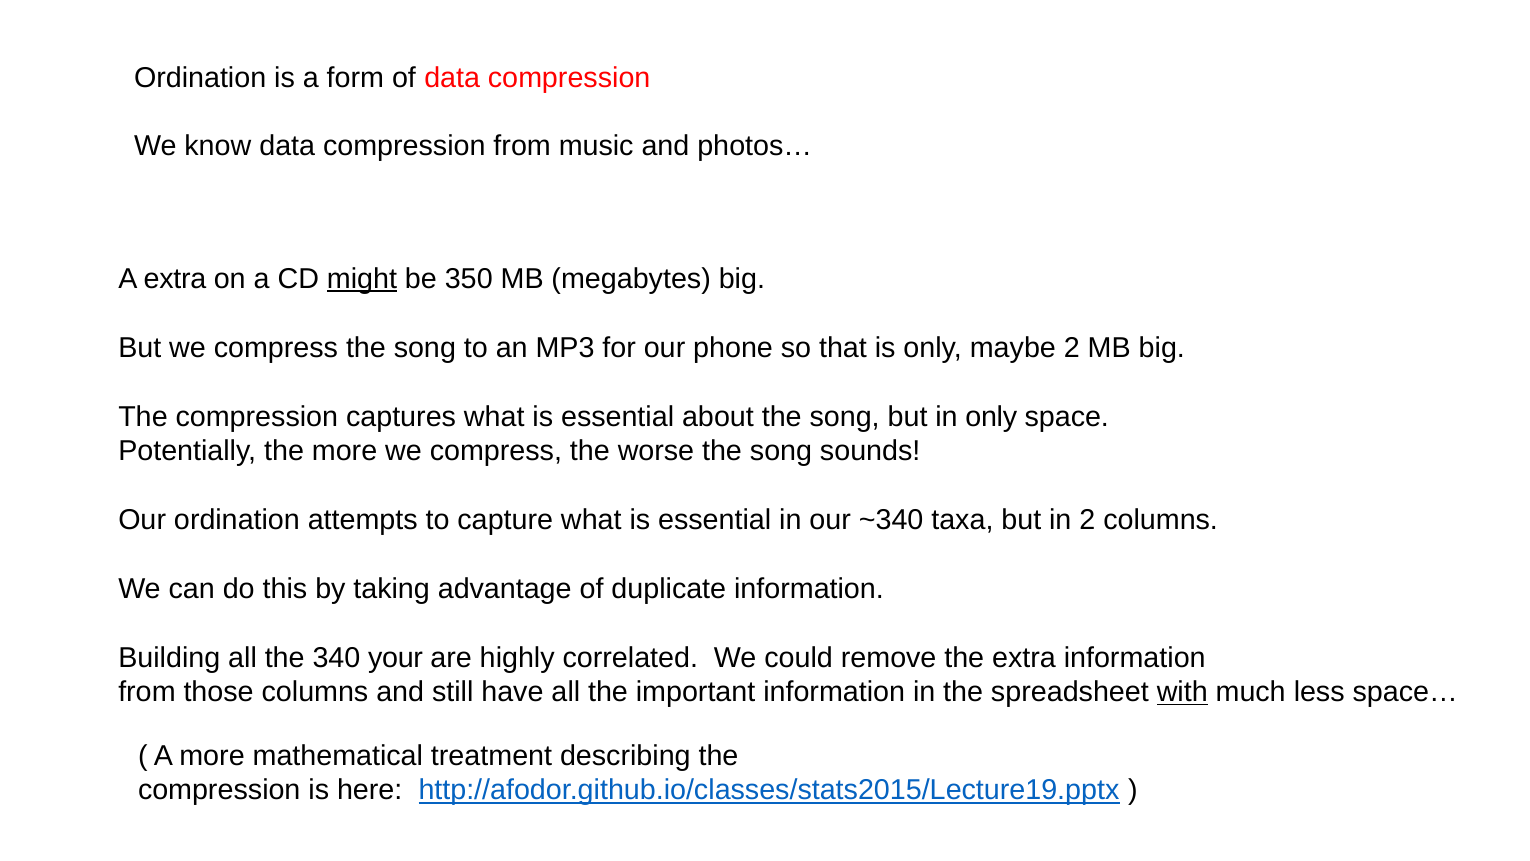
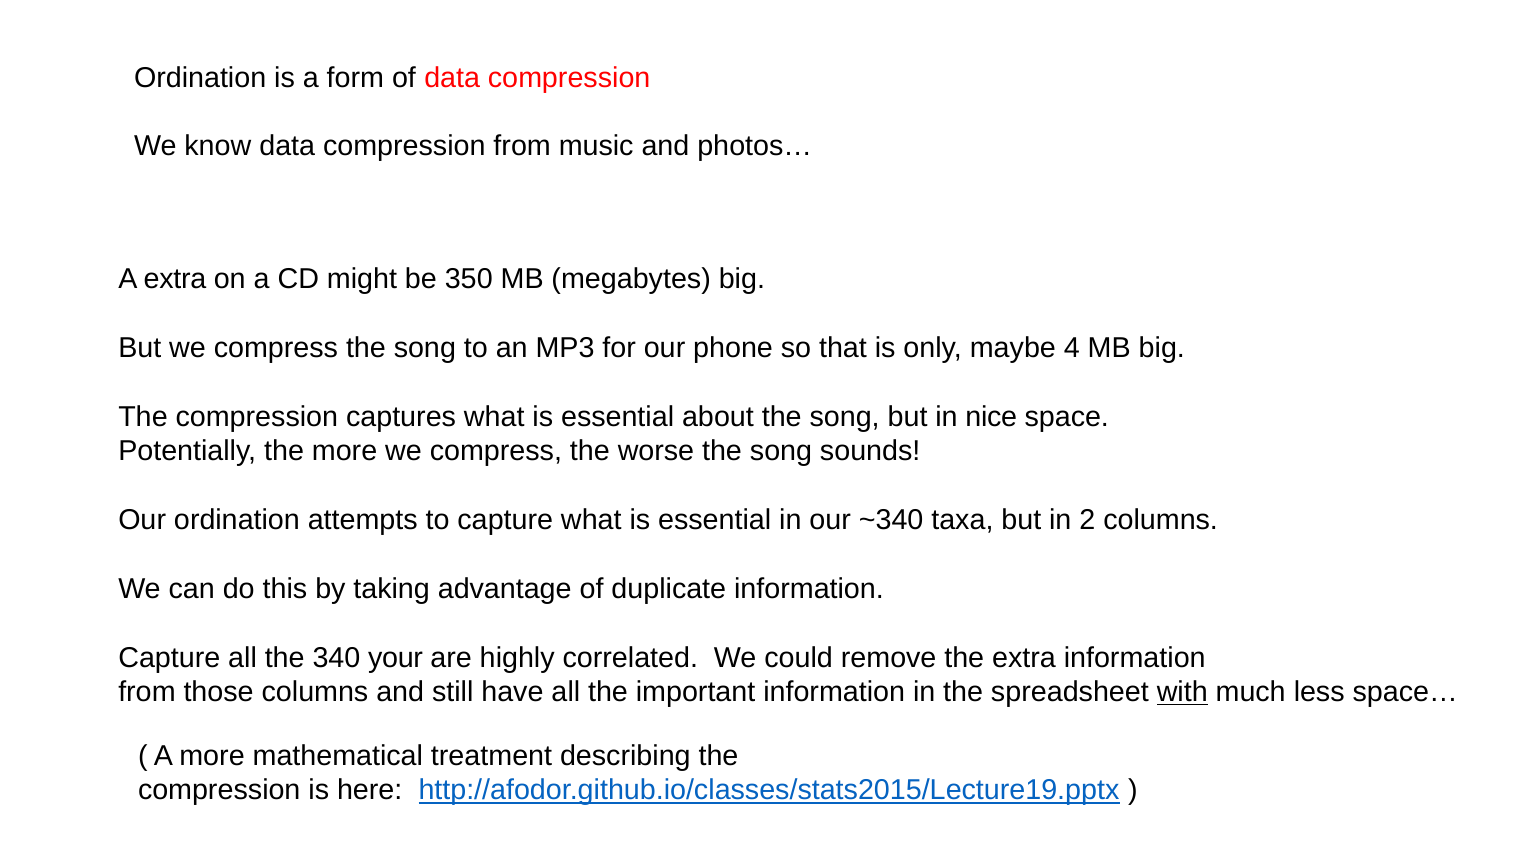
might underline: present -> none (362, 279)
maybe 2: 2 -> 4 (1072, 348)
in only: only -> nice (991, 416)
Building: Building -> Capture (169, 657)
